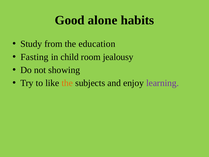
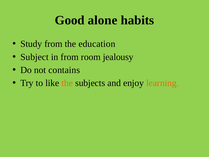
Fasting: Fasting -> Subject (35, 57)
in child: child -> from (70, 57)
showing: showing -> contains (64, 70)
learning colour: purple -> orange (163, 83)
